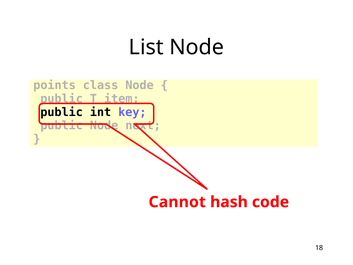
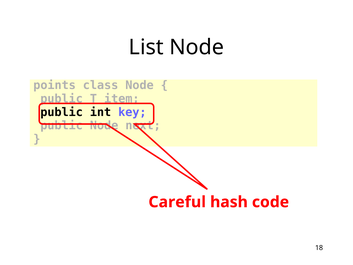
Cannot: Cannot -> Careful (177, 202)
